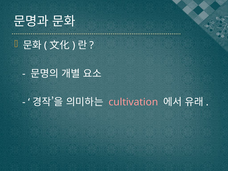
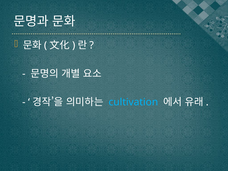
cultivation colour: pink -> light blue (133, 102)
